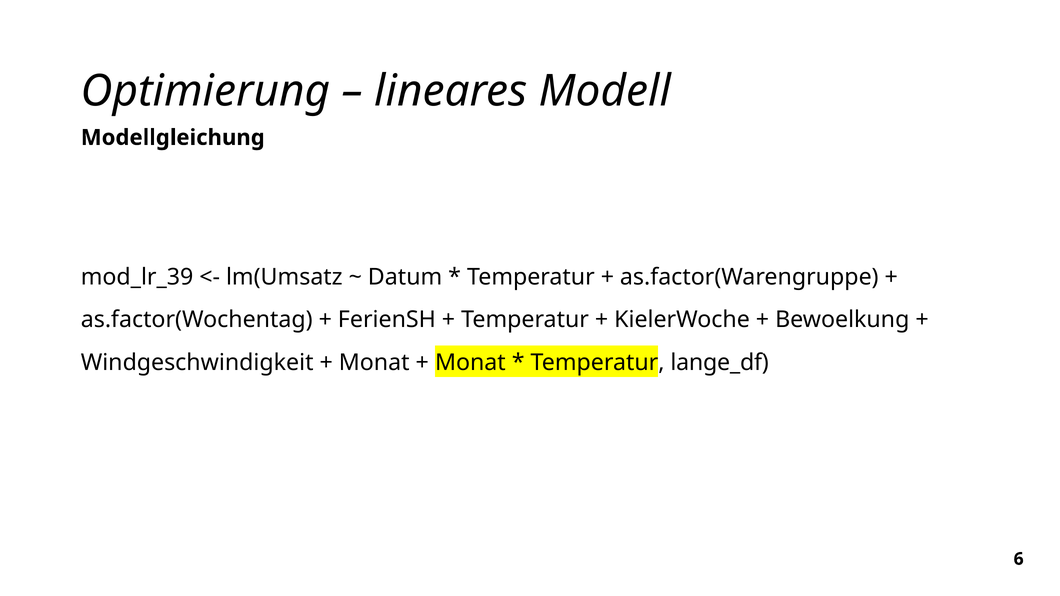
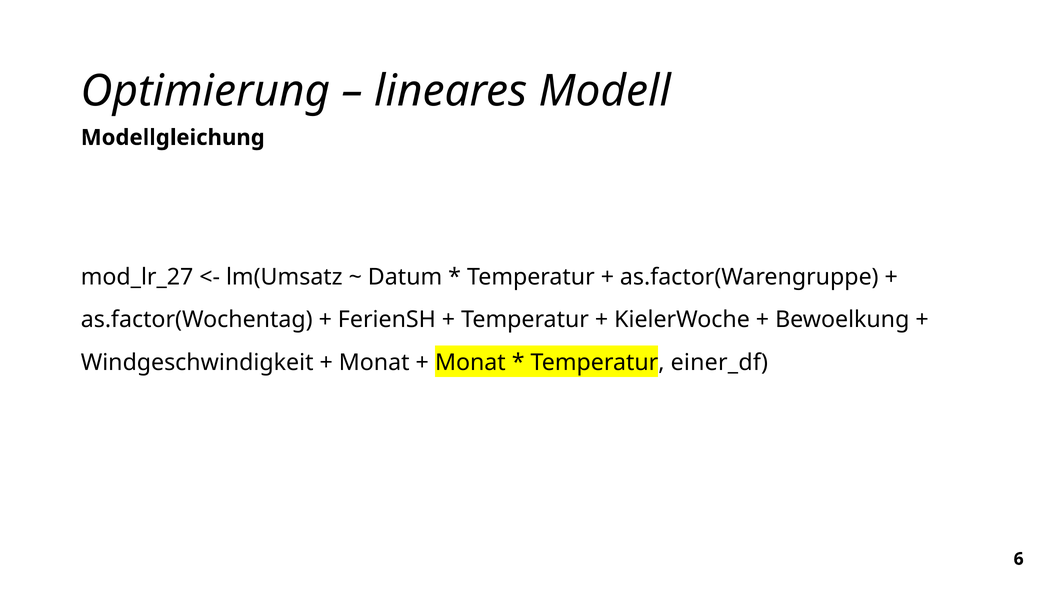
mod_lr_39: mod_lr_39 -> mod_lr_27 (137, 277)
lange_df: lange_df -> einer_df (719, 363)
